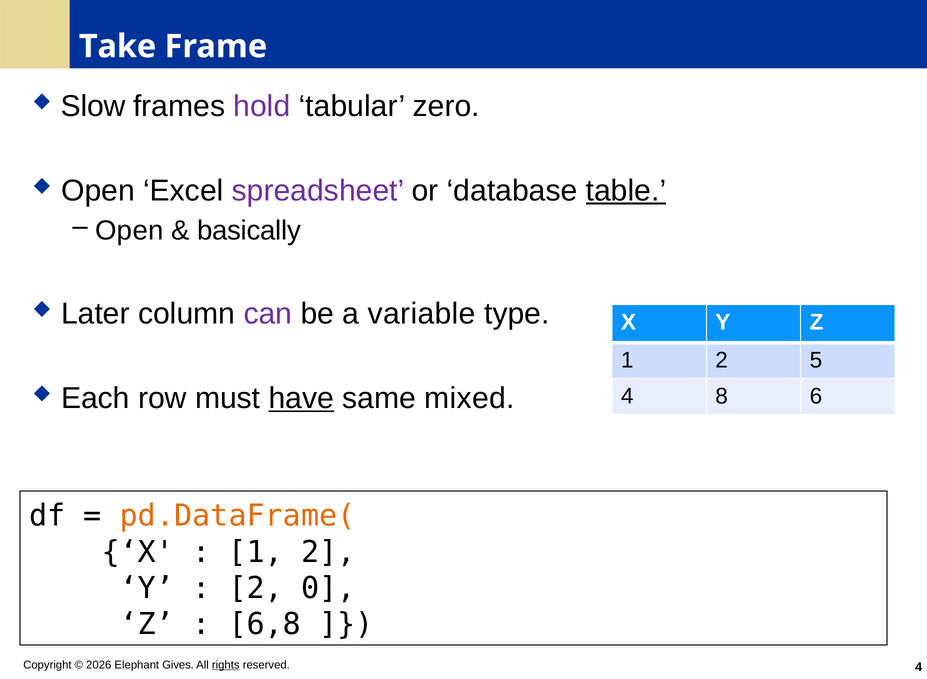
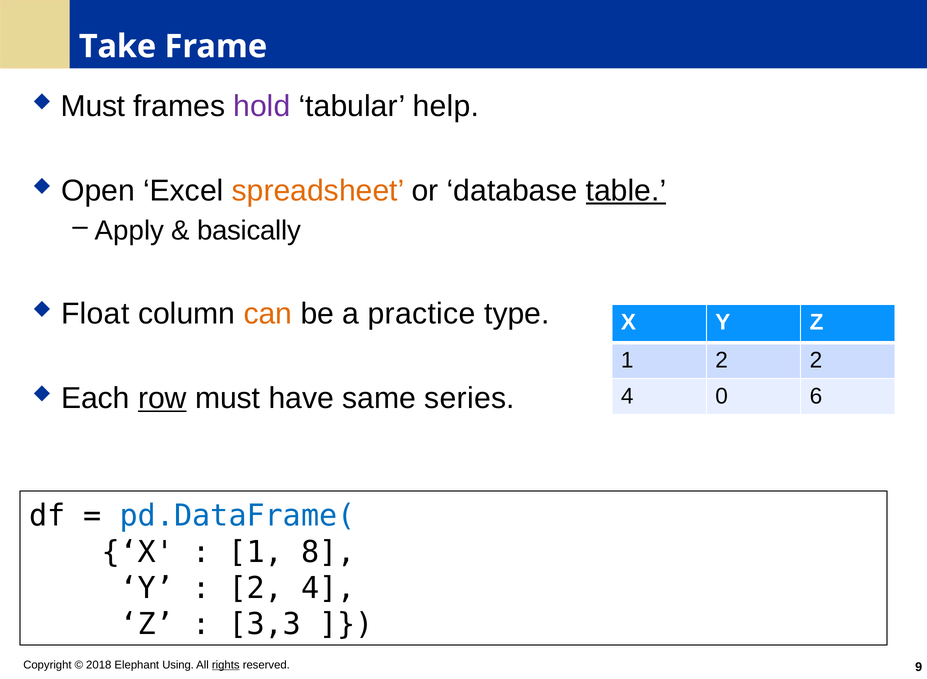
Slow: Slow -> Must (93, 106)
zero: zero -> help (446, 106)
spreadsheet colour: purple -> orange (318, 190)
Open: Open -> Apply (129, 230)
Later: Later -> Float (95, 314)
can colour: purple -> orange (268, 314)
variable: variable -> practice (422, 314)
2 5: 5 -> 2 (816, 360)
8: 8 -> 0 (722, 396)
row underline: none -> present (162, 398)
have underline: present -> none (301, 398)
mixed: mixed -> series (470, 398)
pd.DataFrame( colour: orange -> blue (238, 515)
2: 2 -> 8 (328, 551)
0: 0 -> 4 (328, 588)
6,8: 6,8 -> 3,3 (265, 624)
2026: 2026 -> 2018 (99, 664)
Gives: Gives -> Using (178, 664)
reserved 4: 4 -> 9 (919, 666)
